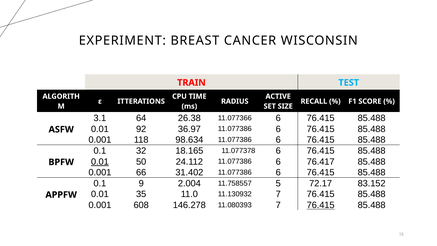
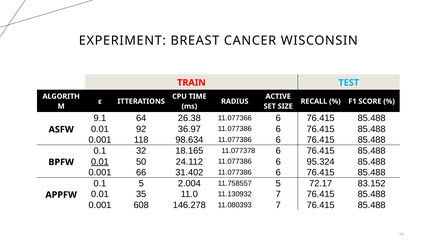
3.1: 3.1 -> 9.1 (100, 118)
76.417: 76.417 -> 95.324 (321, 162)
0.1 9: 9 -> 5 (141, 183)
76.415 underline: present -> none (321, 205)
